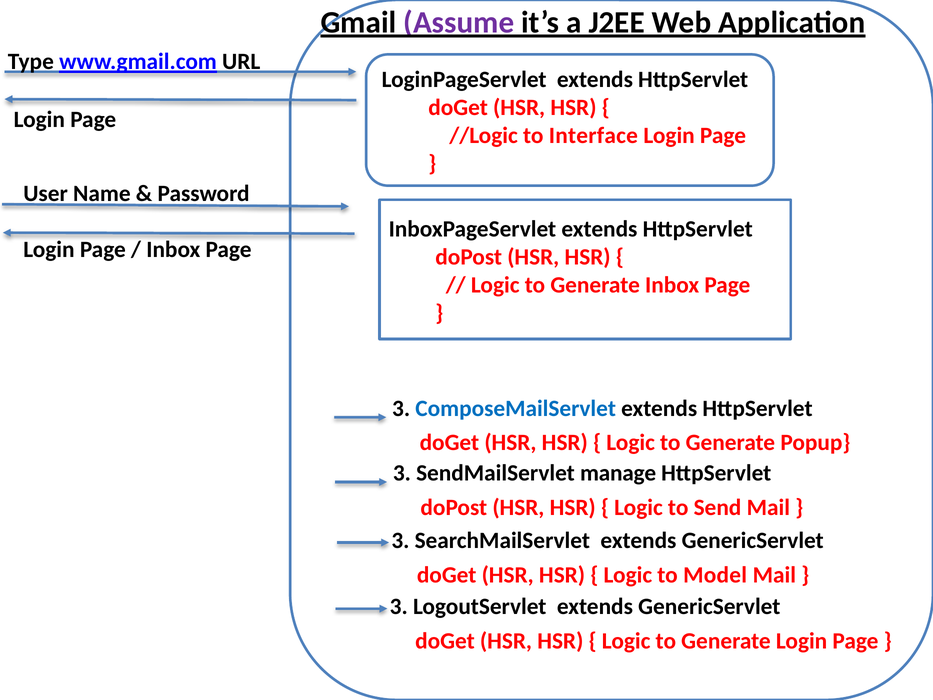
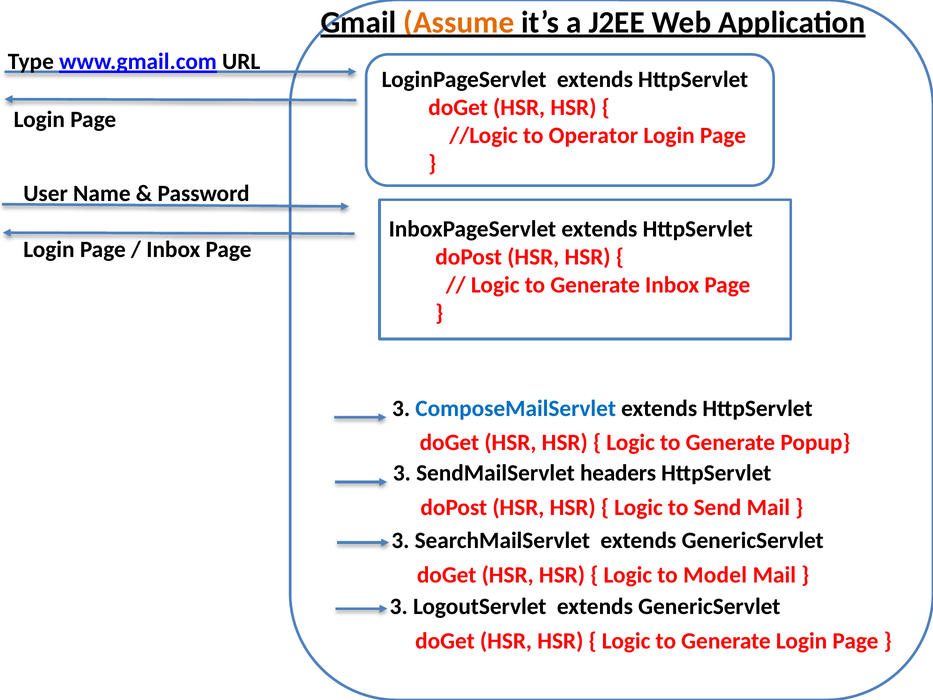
Assume colour: purple -> orange (459, 23)
Interface: Interface -> Operator (593, 136)
manage: manage -> headers (618, 473)
